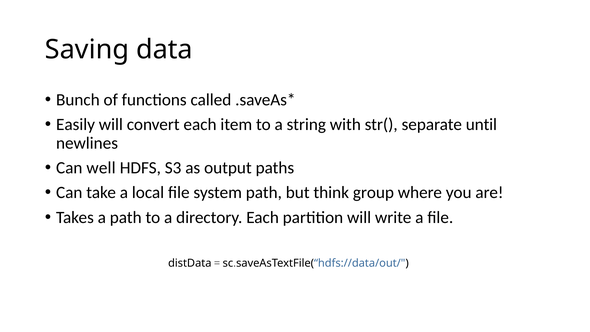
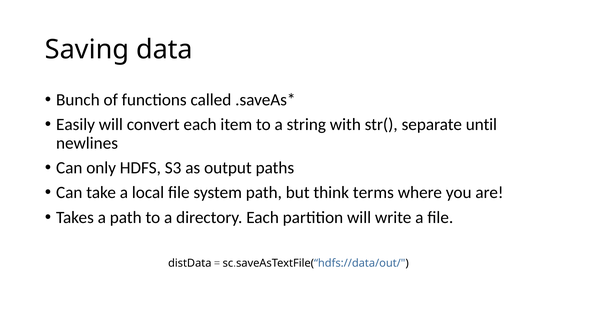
well: well -> only (101, 168)
group: group -> terms (373, 193)
